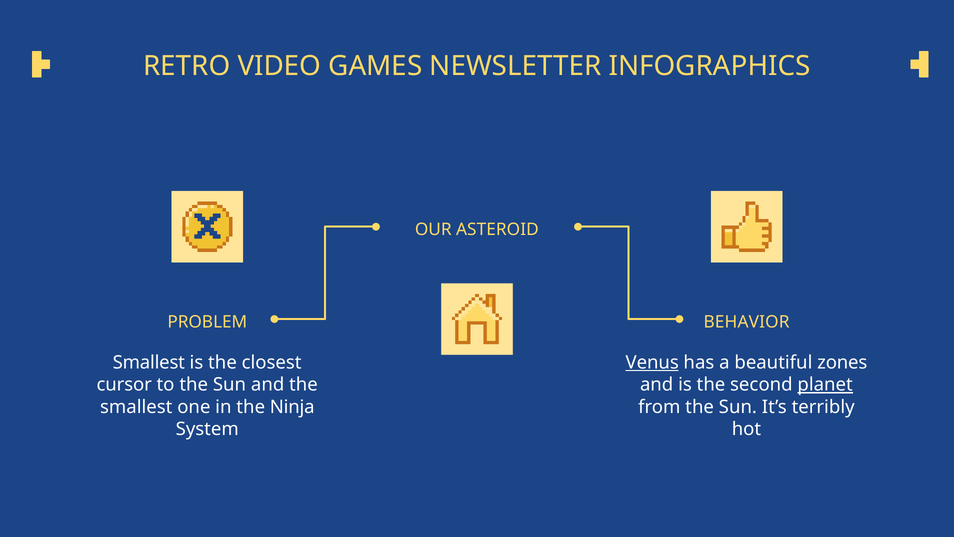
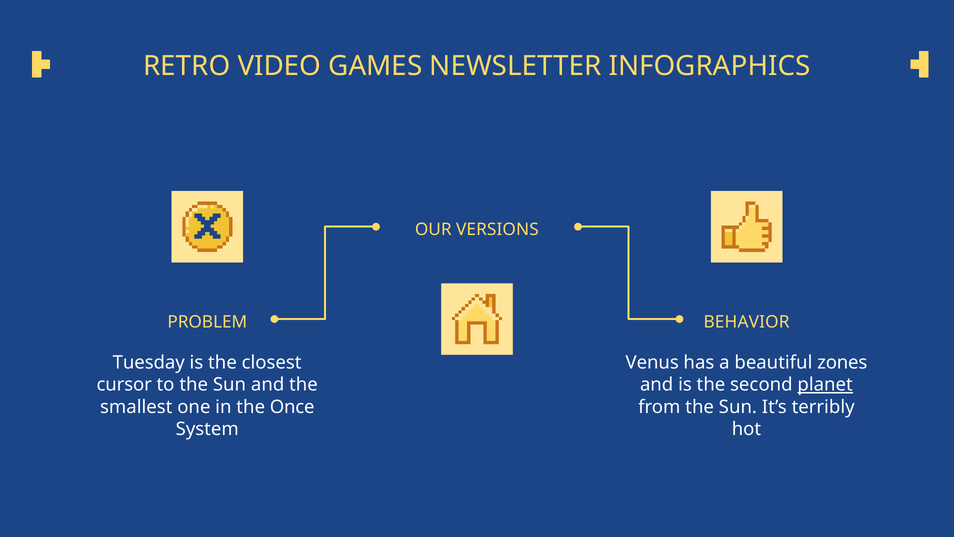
ASTEROID: ASTEROID -> VERSIONS (497, 229)
Smallest: Smallest -> Tuesday (149, 362)
Venus underline: present -> none (652, 362)
Ninja: Ninja -> Once (292, 407)
